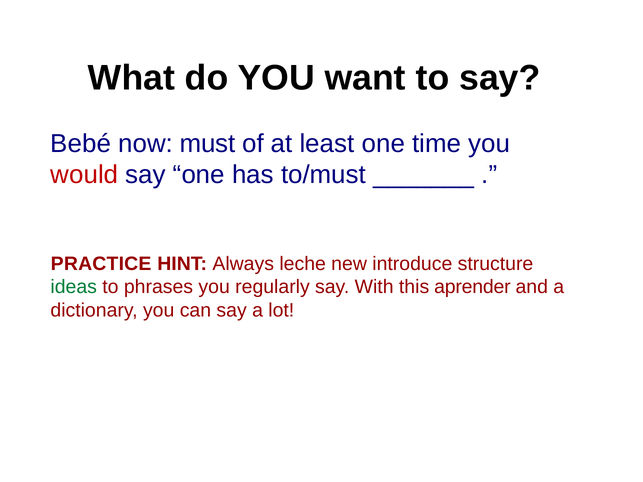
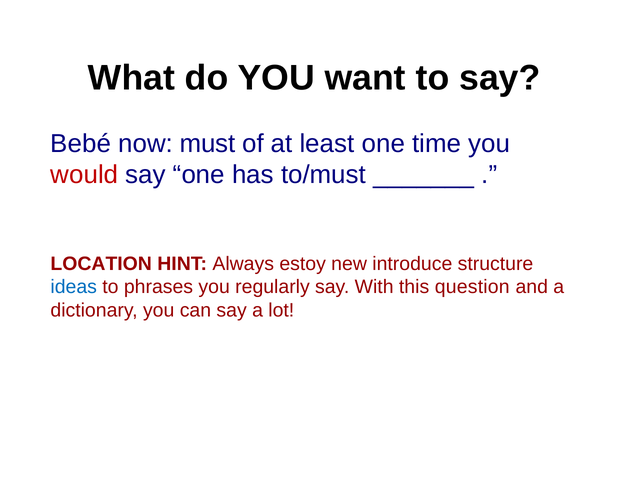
PRACTICE: PRACTICE -> LOCATION (101, 264)
leche: leche -> estoy (303, 264)
ideas colour: green -> blue (74, 287)
aprender: aprender -> question (472, 287)
